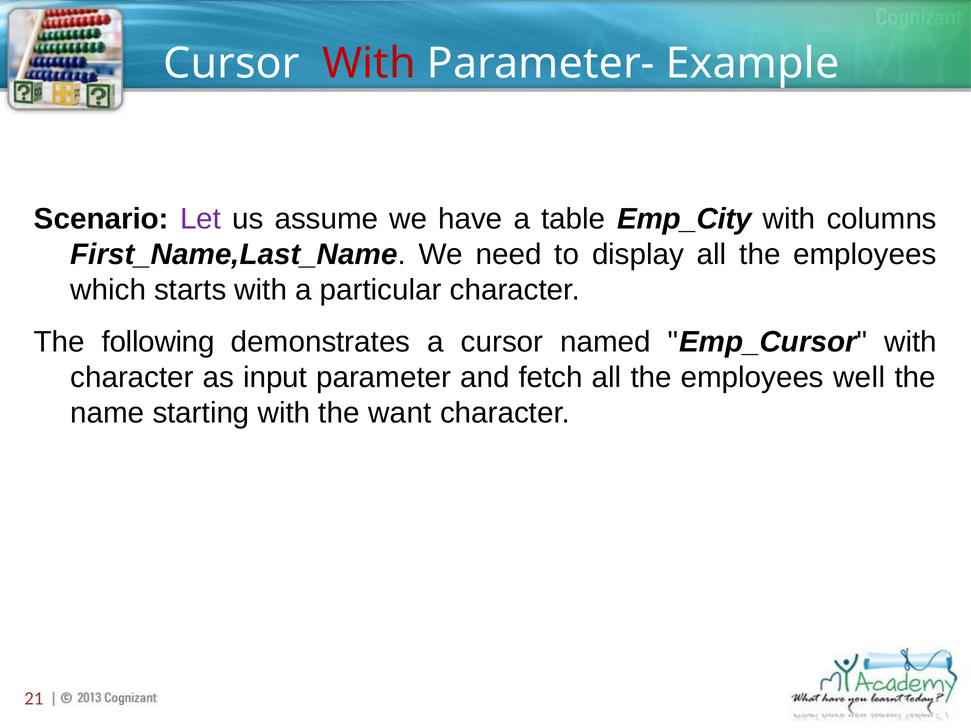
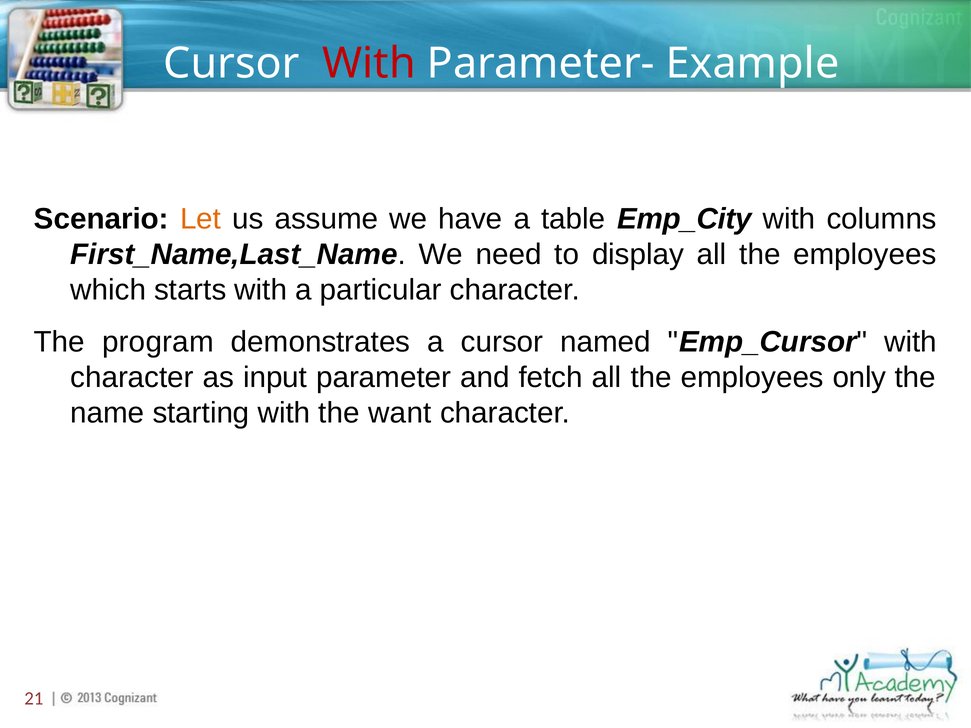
Let colour: purple -> orange (201, 219)
following: following -> program (158, 342)
well: well -> only (859, 377)
